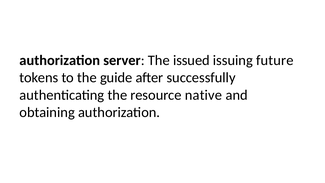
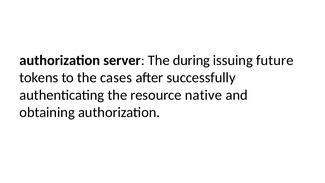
issued: issued -> during (191, 60)
guide: guide -> cases (116, 78)
